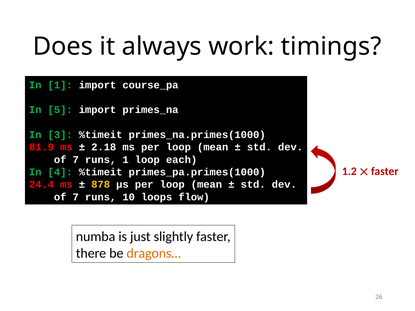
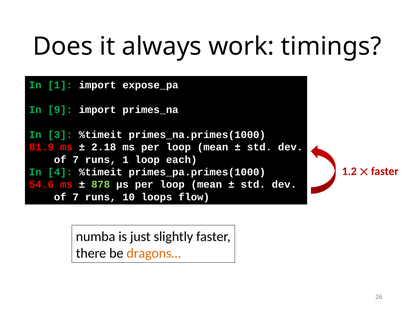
course_pa: course_pa -> expose_pa (150, 85)
5: 5 -> 9 (60, 110)
24.4: 24.4 -> 54.6 (42, 185)
878 colour: yellow -> light green (101, 185)
